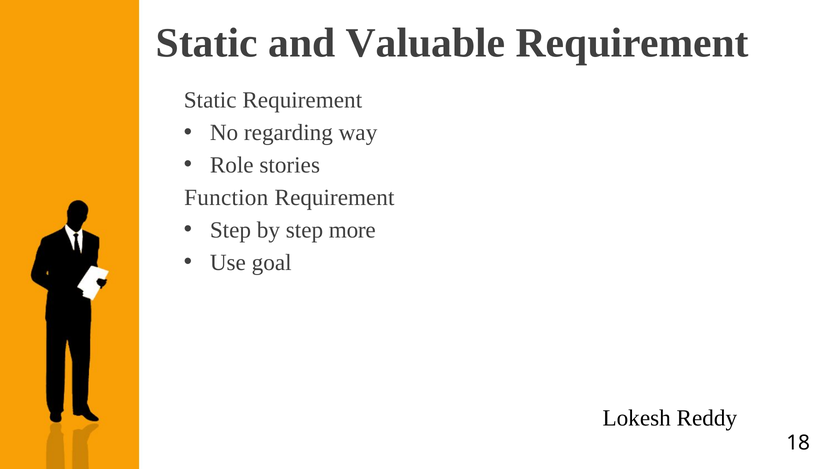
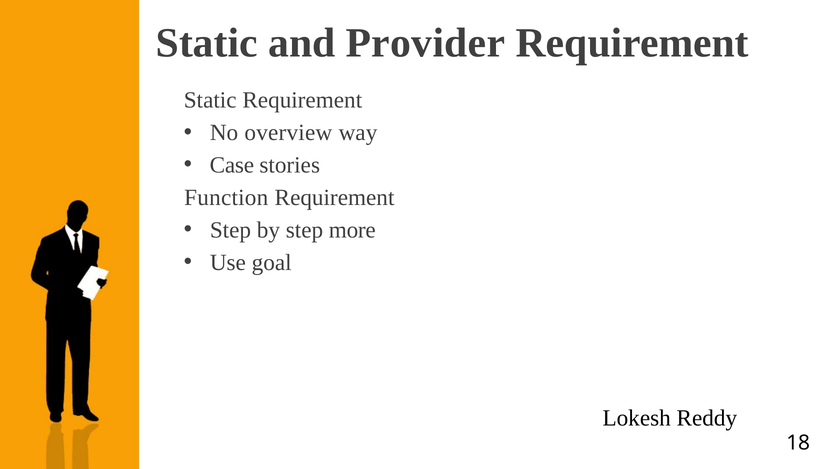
Valuable: Valuable -> Provider (425, 43)
regarding: regarding -> overview (288, 133)
Role: Role -> Case (232, 165)
